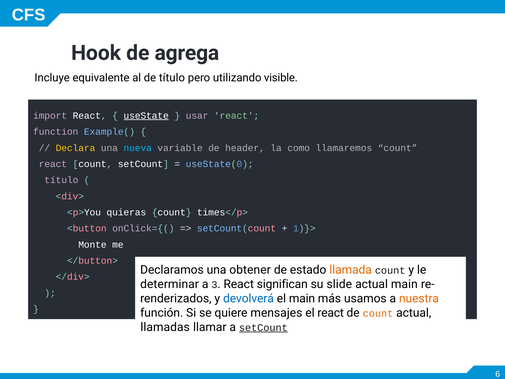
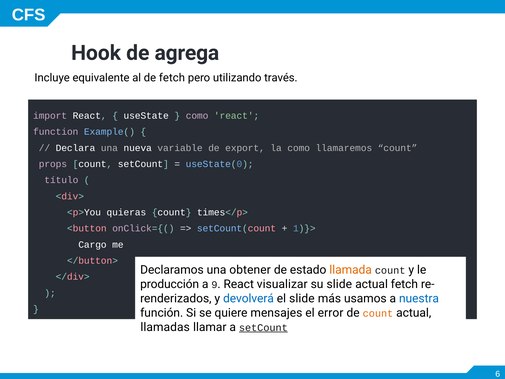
de título: título -> fetch (172, 78)
visible: visible -> través (281, 78)
useState underline: present -> none (146, 116)
usar: usar -> como (197, 116)
Declara colour: yellow -> white (75, 148)
nueva colour: light blue -> white (138, 148)
header: header -> export (245, 148)
react: react -> props (53, 164)
Monte: Monte -> Cargo (92, 244)
determinar: determinar -> producción (170, 284)
3: 3 -> 9 (214, 285)
significan: significan -> visualizar (282, 284)
actual main: main -> fetch (404, 284)
el main: main -> slide (302, 298)
nuestra colour: orange -> blue (419, 298)
el react: react -> error (331, 313)
